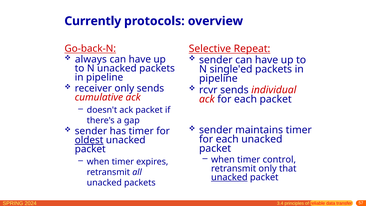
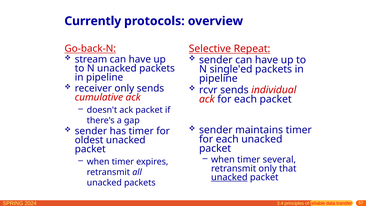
always: always -> stream (91, 59)
oldest underline: present -> none (89, 140)
control: control -> several (279, 160)
